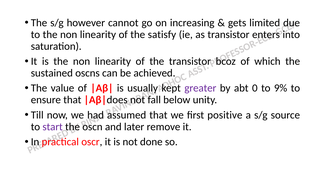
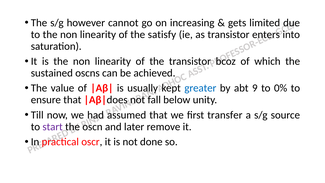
greater colour: purple -> blue (200, 88)
0: 0 -> 9 (255, 88)
9%: 9% -> 0% (281, 88)
positive: positive -> transfer (225, 115)
